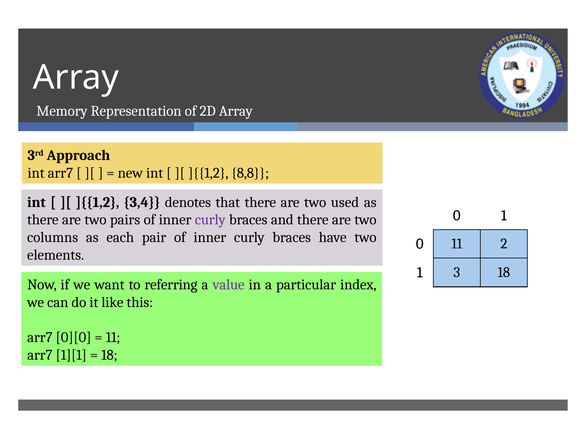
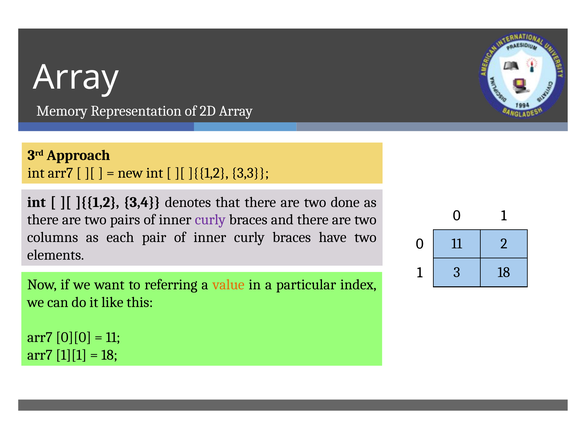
8,8: 8,8 -> 3,3 (250, 173)
used: used -> done (345, 202)
value colour: purple -> orange (229, 284)
